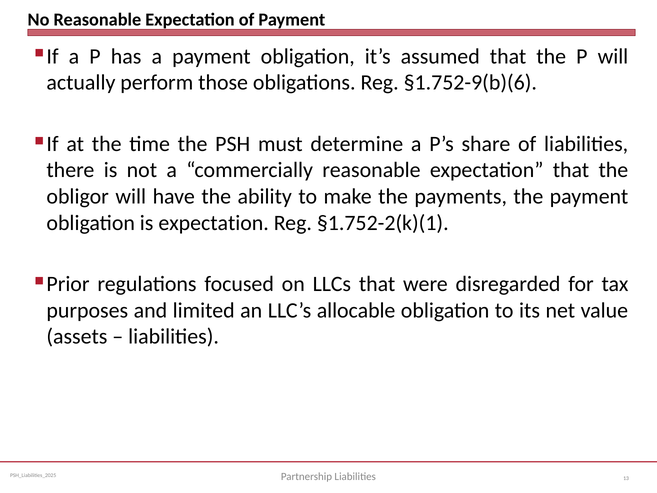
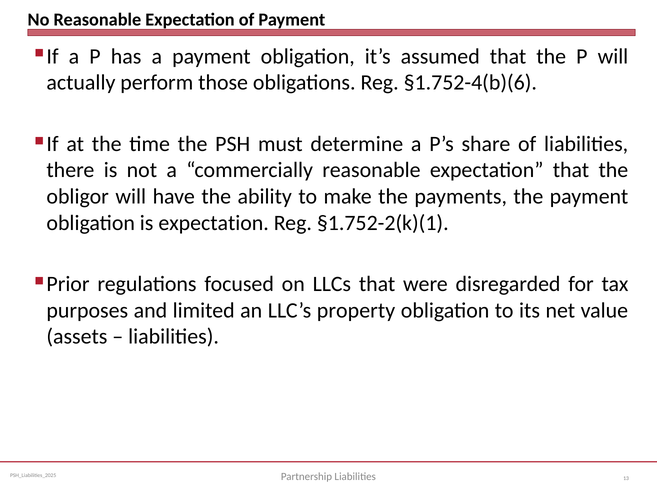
§1.752-9(b)(6: §1.752-9(b)(6 -> §1.752-4(b)(6 (470, 83)
allocable: allocable -> property (356, 310)
